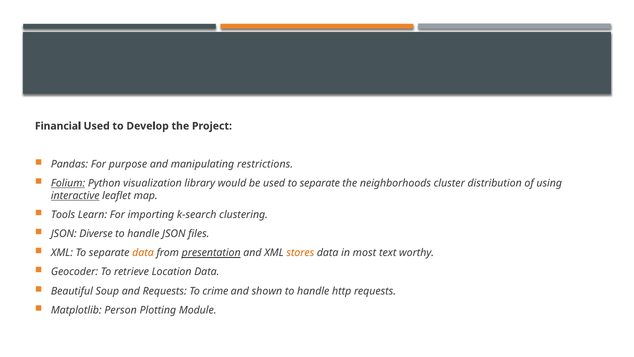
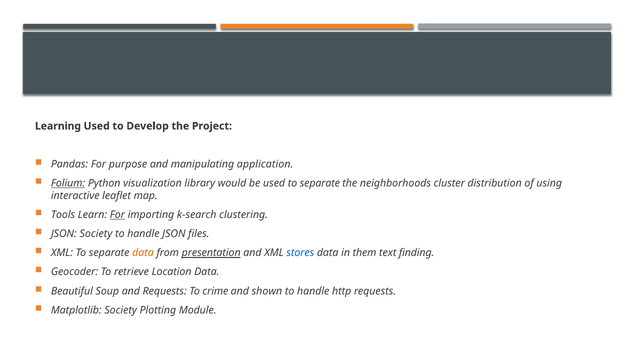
Financial: Financial -> Learning (58, 126)
restrictions: restrictions -> application (265, 164)
interactive underline: present -> none (75, 196)
For underline: none -> present (117, 215)
JSON Diverse: Diverse -> Society (96, 234)
stores colour: orange -> blue (300, 253)
most: most -> them (365, 253)
worthy: worthy -> finding (417, 253)
Matplotlib Person: Person -> Society (121, 310)
